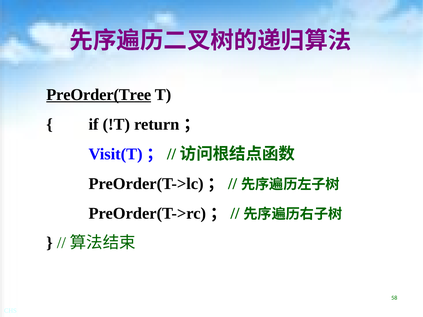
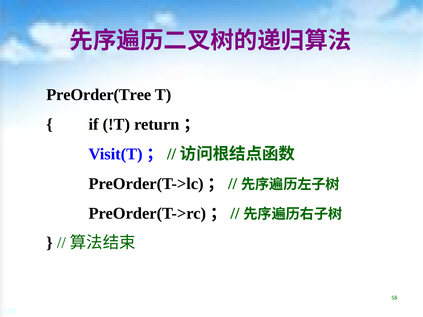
PreOrder(Tree underline: present -> none (99, 95)
